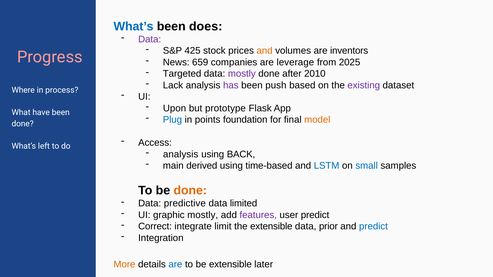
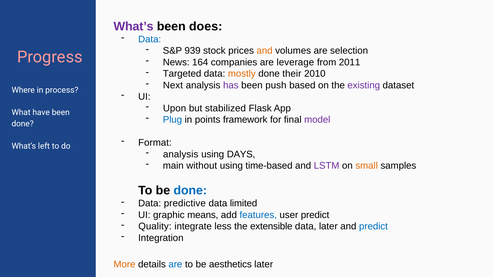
What’s colour: blue -> purple (134, 26)
Data colour: purple -> blue (150, 39)
425: 425 -> 939 (193, 51)
inventors: inventors -> selection (349, 51)
659: 659 -> 164 (200, 62)
2025: 2025 -> 2011 (350, 62)
mostly colour: purple -> orange (242, 74)
after: after -> their (292, 74)
Lack: Lack -> Next (173, 85)
prototype: prototype -> stabilized (225, 108)
foundation: foundation -> framework (245, 120)
model colour: orange -> purple (317, 120)
Access: Access -> Format (155, 143)
BACK: BACK -> DAYS (241, 154)
derived: derived -> without (202, 166)
LSTM colour: blue -> purple (327, 166)
small colour: blue -> orange (367, 166)
done colour: orange -> blue (190, 191)
graphic mostly: mostly -> means (203, 215)
features colour: purple -> blue (258, 215)
Correct: Correct -> Quality (155, 227)
limit: limit -> less (223, 227)
data prior: prior -> later (328, 227)
be extensible: extensible -> aesthetics (230, 265)
